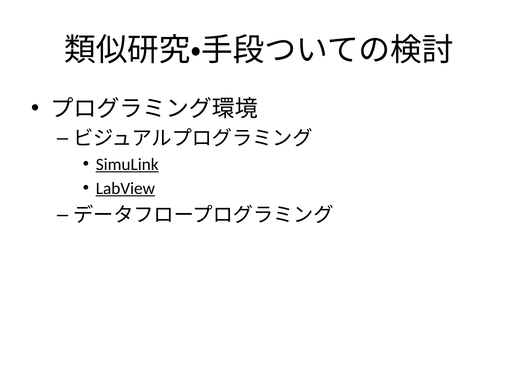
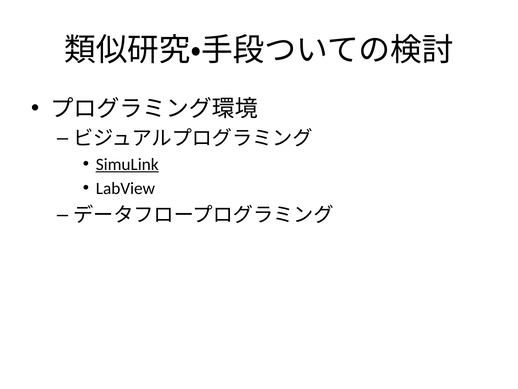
LabView underline: present -> none (125, 188)
